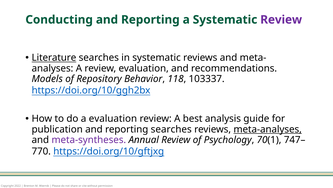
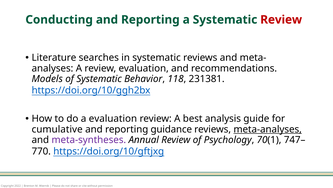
Review colour: purple -> red (281, 20)
Literature underline: present -> none (54, 58)
of Repository: Repository -> Systematic (99, 79)
103337: 103337 -> 231381 (207, 79)
publication: publication -> cumulative (57, 129)
reporting searches: searches -> guidance (171, 129)
